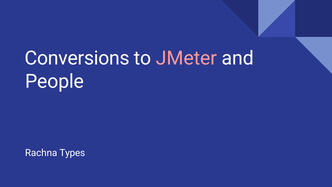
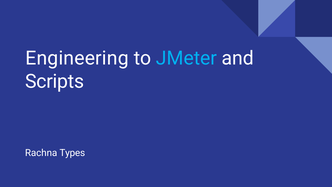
Conversions: Conversions -> Engineering (77, 58)
JMeter colour: pink -> light blue (186, 58)
People: People -> Scripts (55, 81)
